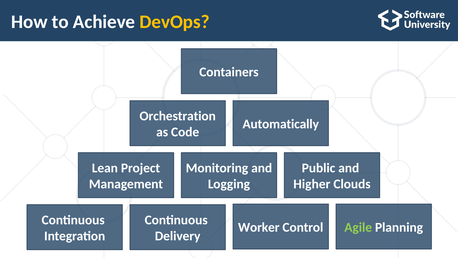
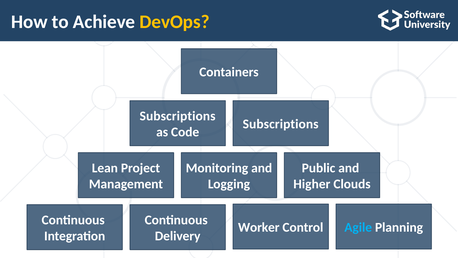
Orchestration: Orchestration -> Subscriptions (178, 116)
Automatically: Automatically -> Subscriptions (281, 124)
Agile colour: light green -> light blue (358, 227)
